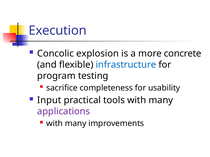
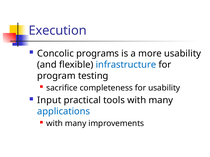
explosion: explosion -> programs (98, 54)
more concrete: concrete -> usability (183, 54)
applications colour: purple -> blue (64, 112)
